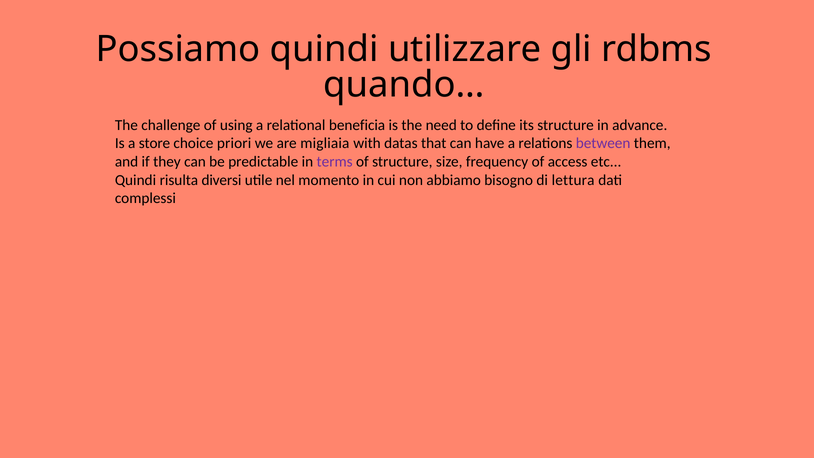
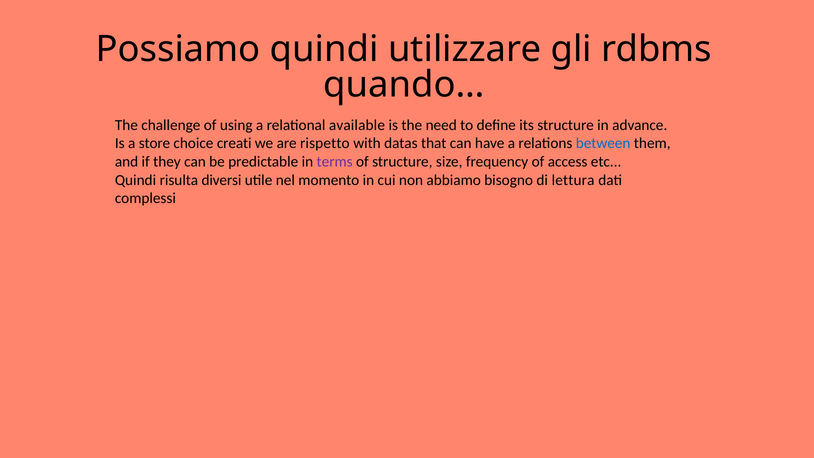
beneficia: beneficia -> available (357, 125)
priori: priori -> creati (234, 143)
migliaia: migliaia -> rispetto (325, 143)
between colour: purple -> blue (603, 143)
